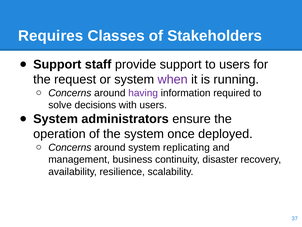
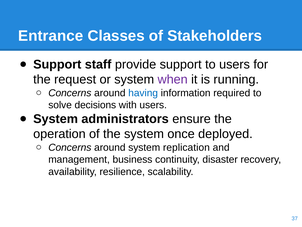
Requires: Requires -> Entrance (51, 36)
having colour: purple -> blue (143, 93)
replicating: replicating -> replication (186, 147)
